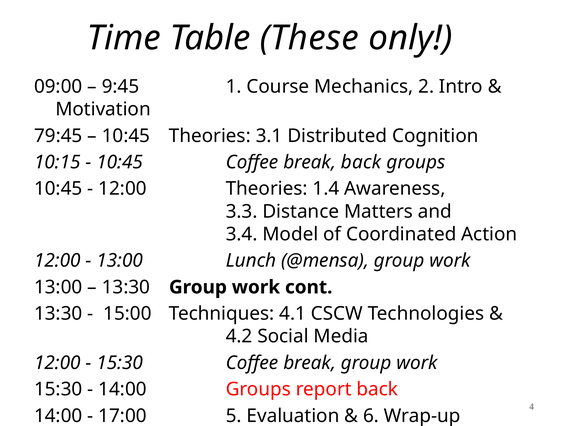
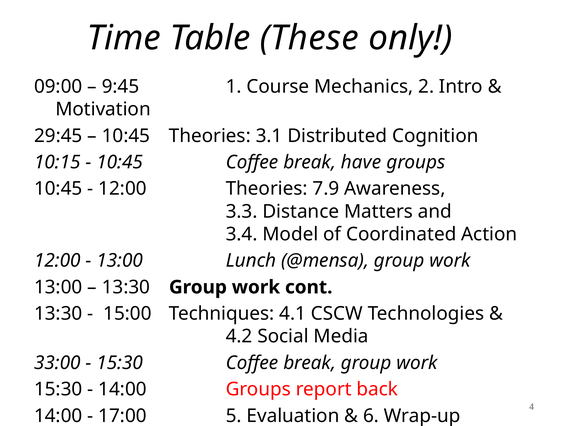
79:45: 79:45 -> 29:45 (58, 136)
break back: back -> have (361, 162)
1.4: 1.4 -> 7.9 (326, 189)
12:00: 12:00 -> 33:00 (57, 363)
